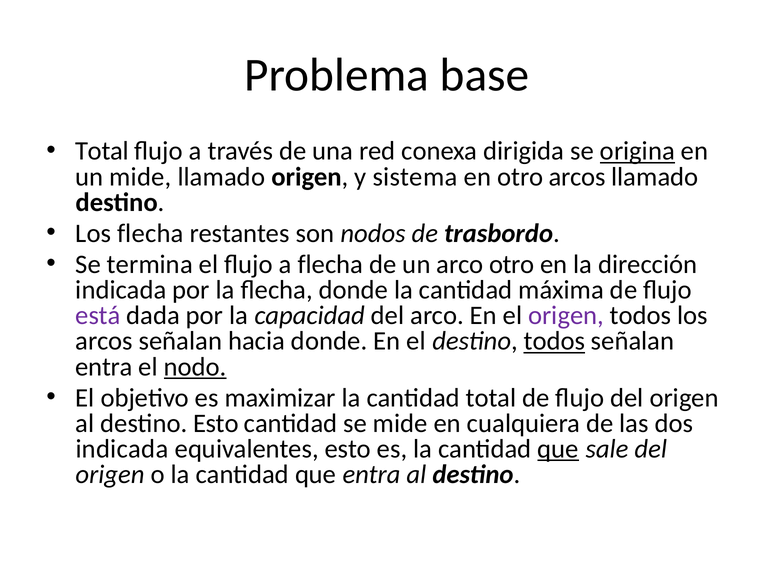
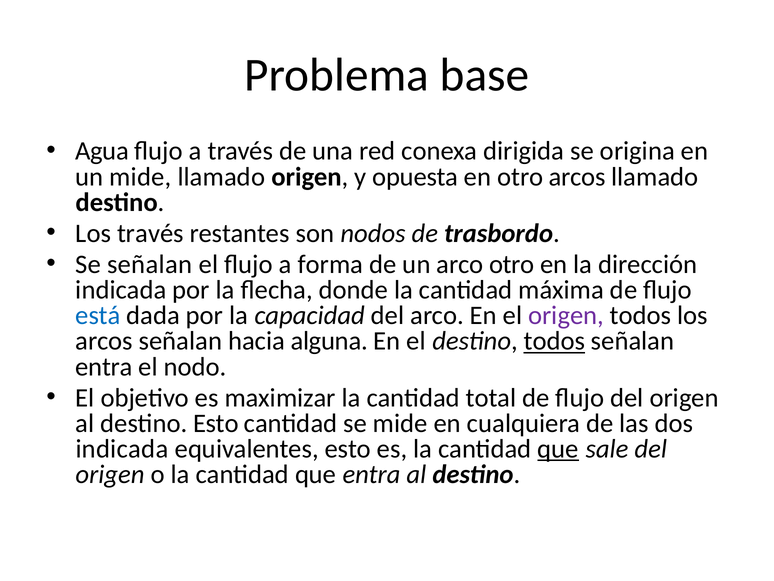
Total: Total -> Agua (102, 151)
origina underline: present -> none (637, 151)
sistema: sistema -> opuesta (415, 177)
Los flecha: flecha -> través (150, 233)
Se termina: termina -> señalan (150, 264)
a flecha: flecha -> forma (330, 264)
está colour: purple -> blue (98, 315)
hacia donde: donde -> alguna (329, 341)
nodo underline: present -> none (195, 366)
